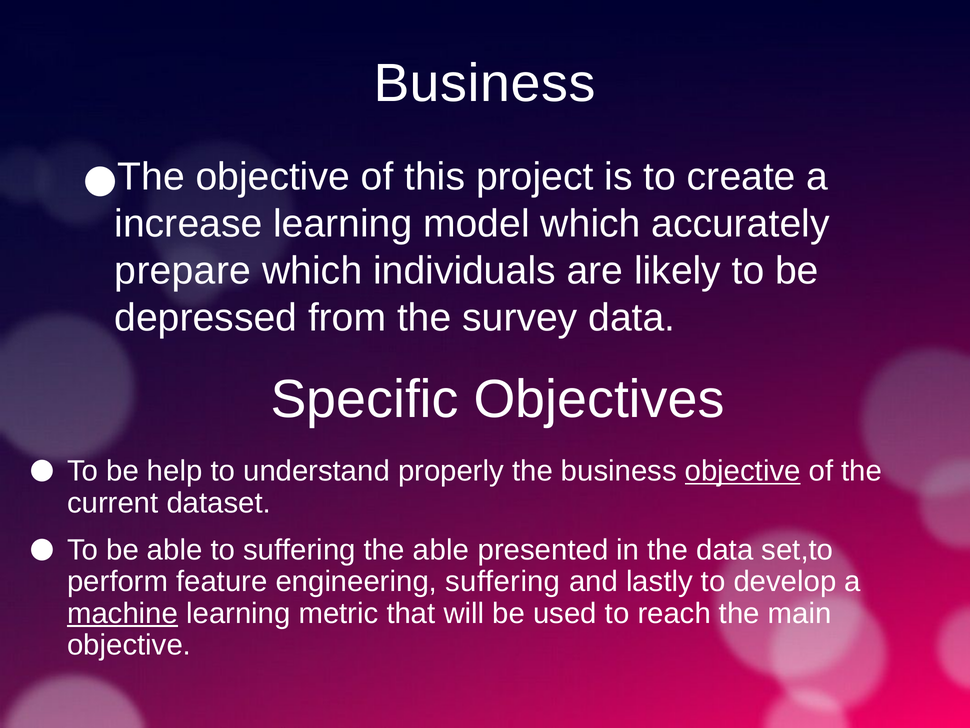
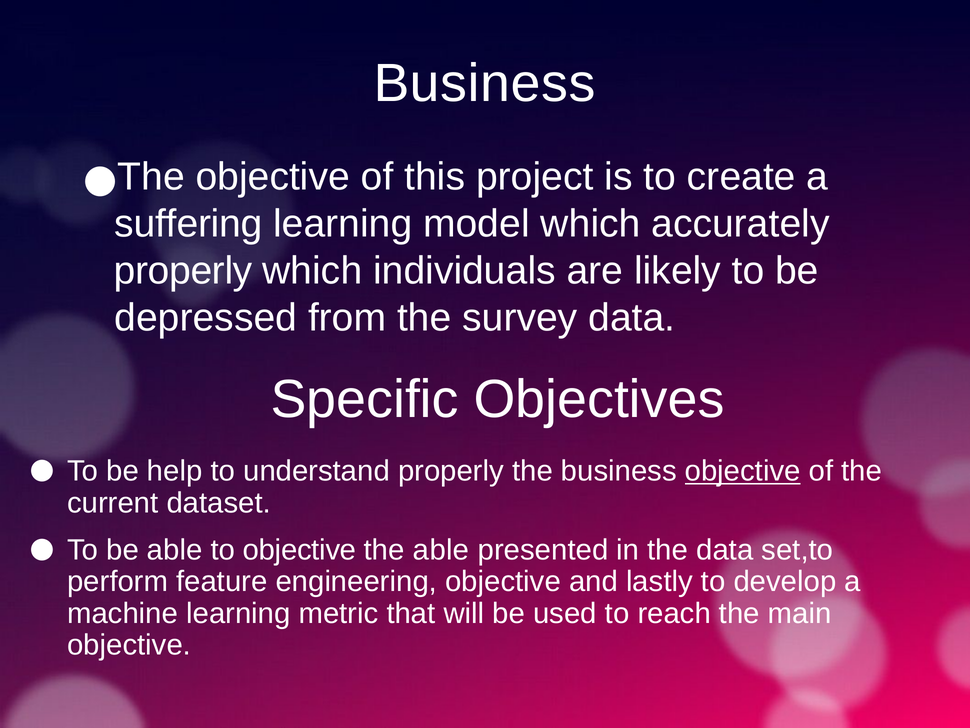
increase: increase -> suffering (189, 224)
prepare: prepare -> properly (183, 271)
to suffering: suffering -> objective (300, 550)
engineering suffering: suffering -> objective (503, 581)
machine underline: present -> none (123, 613)
